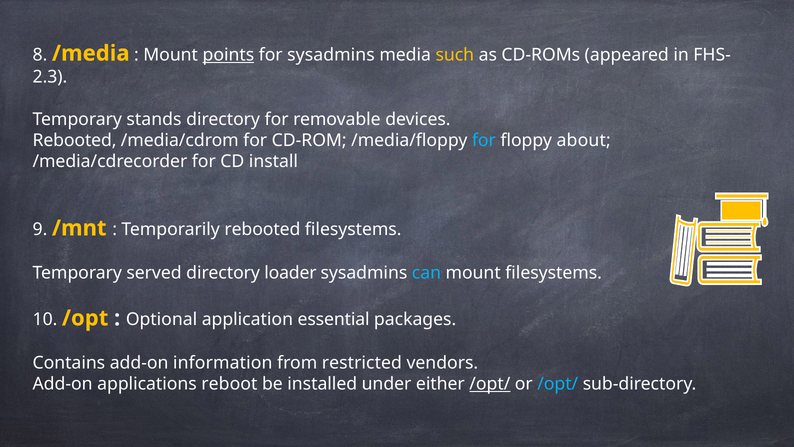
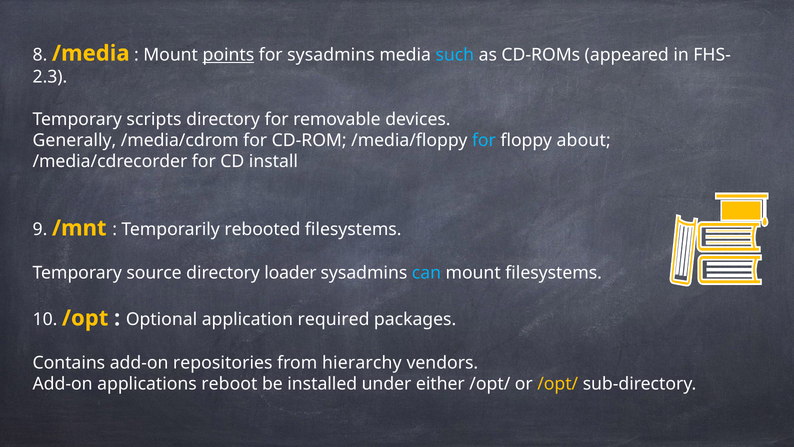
such colour: yellow -> light blue (455, 55)
stands: stands -> scripts (154, 119)
Rebooted: Rebooted -> Generally (74, 140)
served: served -> source (154, 273)
essential: essential -> required (334, 319)
information: information -> repositories (223, 363)
restricted: restricted -> hierarchy (362, 363)
/opt/ underline: present -> none (490, 384)
/opt/ colour: light blue -> yellow (558, 384)
